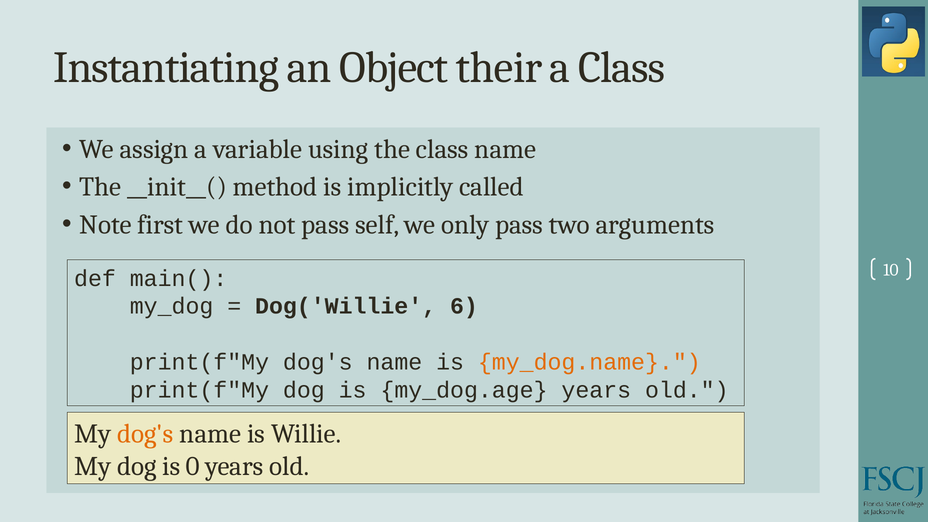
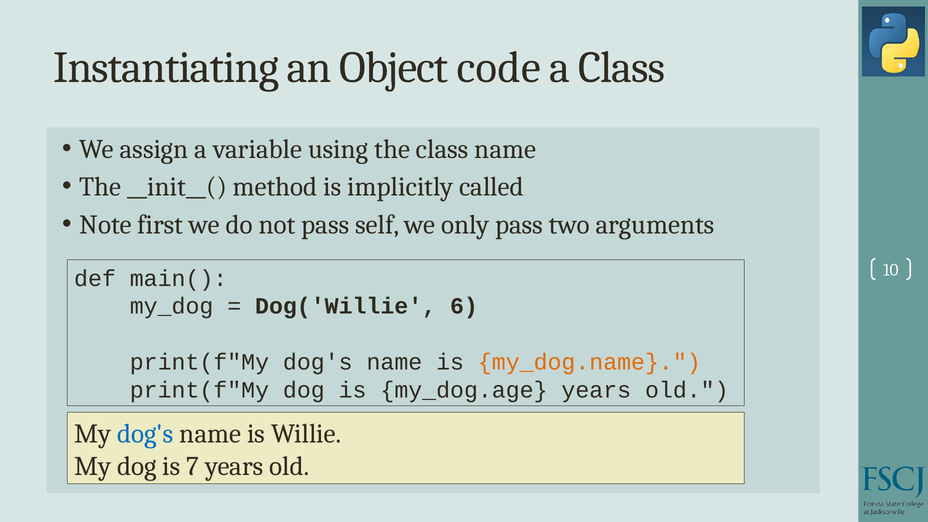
their: their -> code (499, 68)
dog's colour: orange -> blue (145, 434)
0: 0 -> 7 (193, 466)
